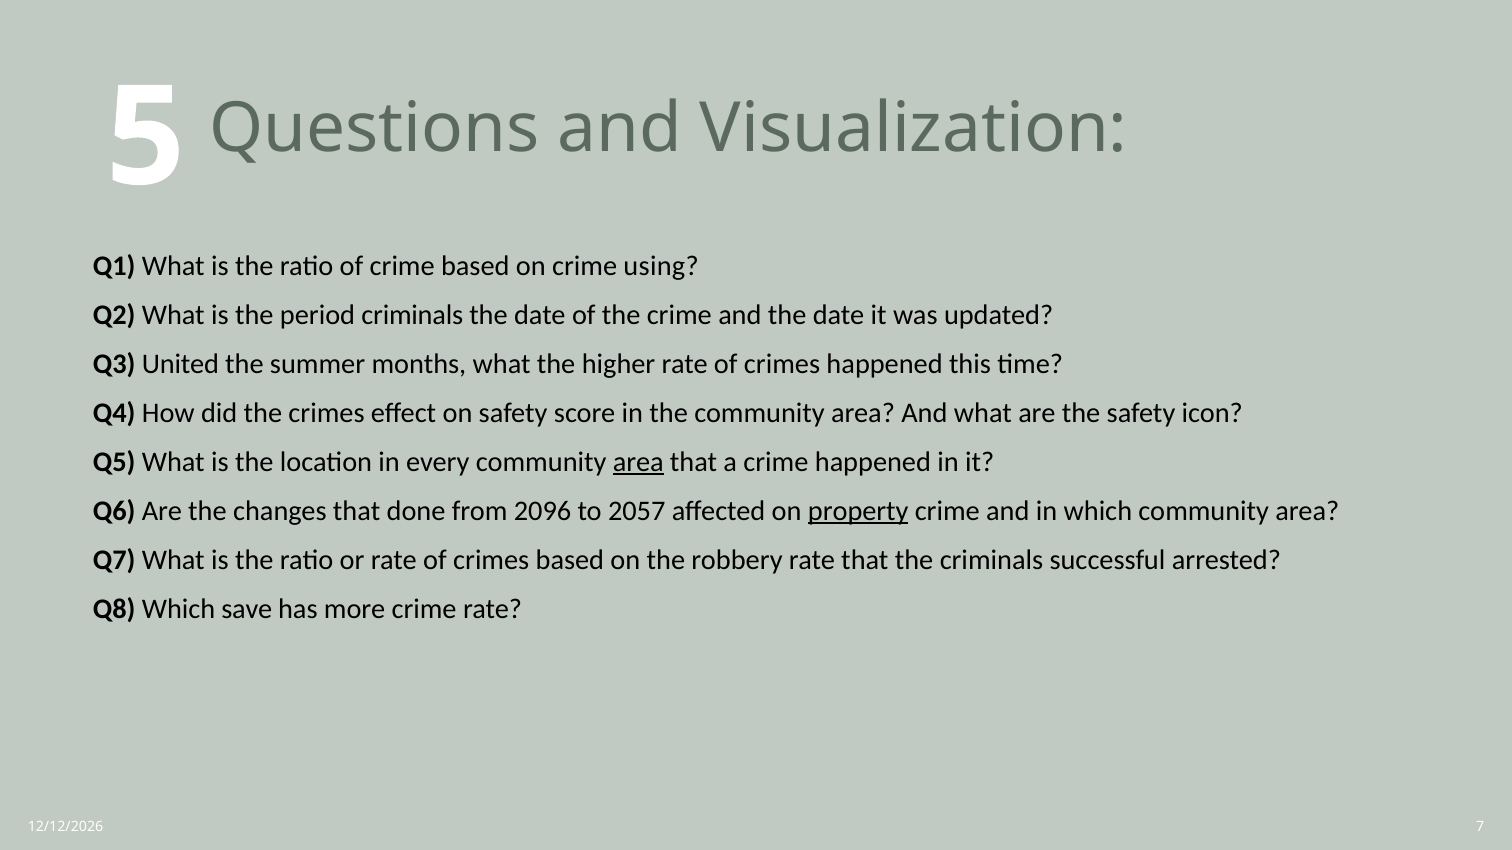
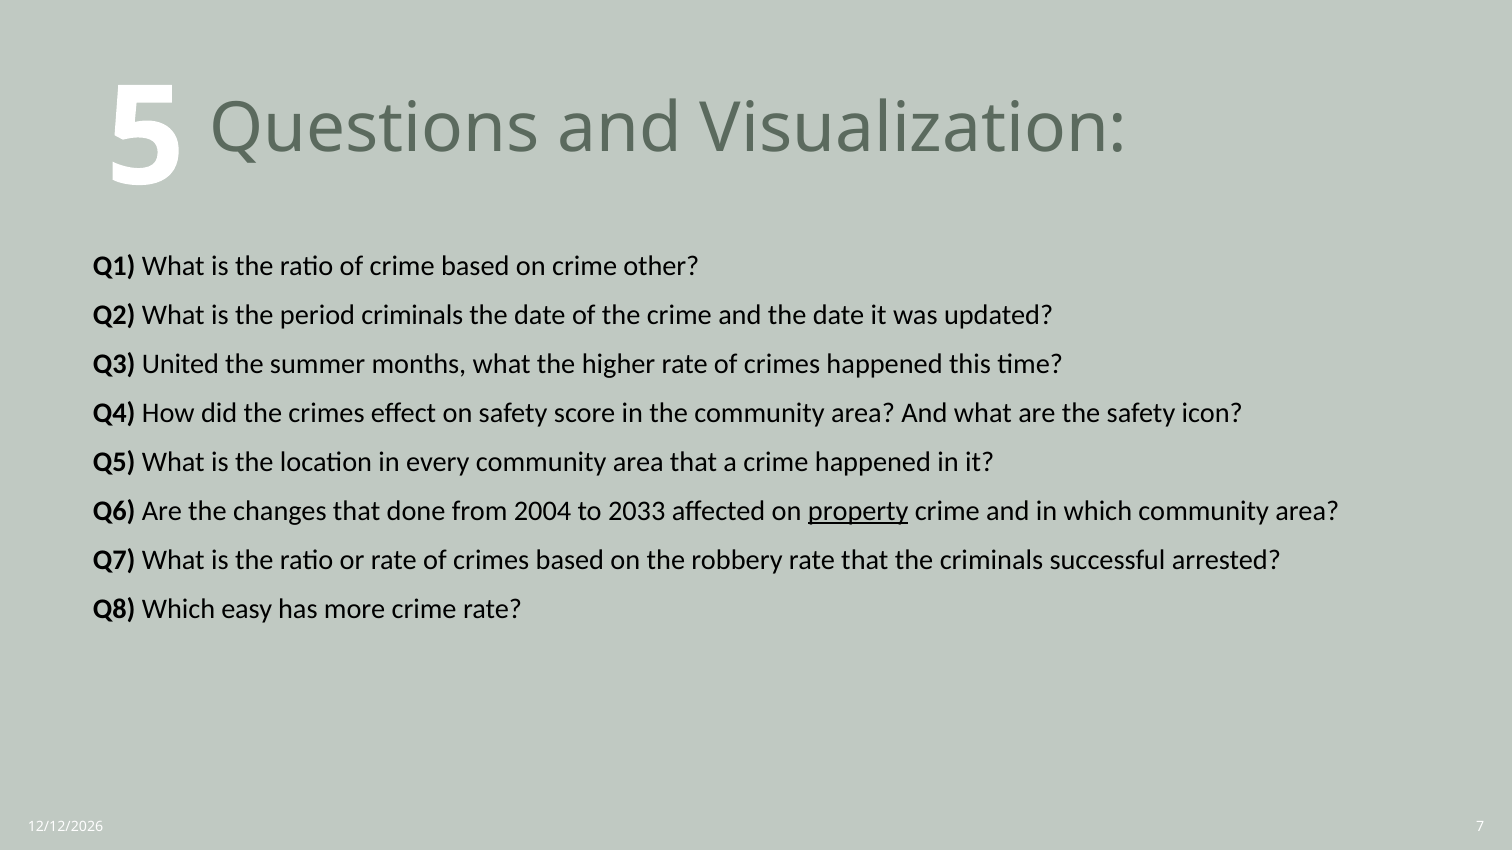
using: using -> other (661, 266)
area underline: present -> none (638, 462)
2096: 2096 -> 2004 (543, 511)
2057: 2057 -> 2033 (637, 511)
save: save -> easy (247, 609)
